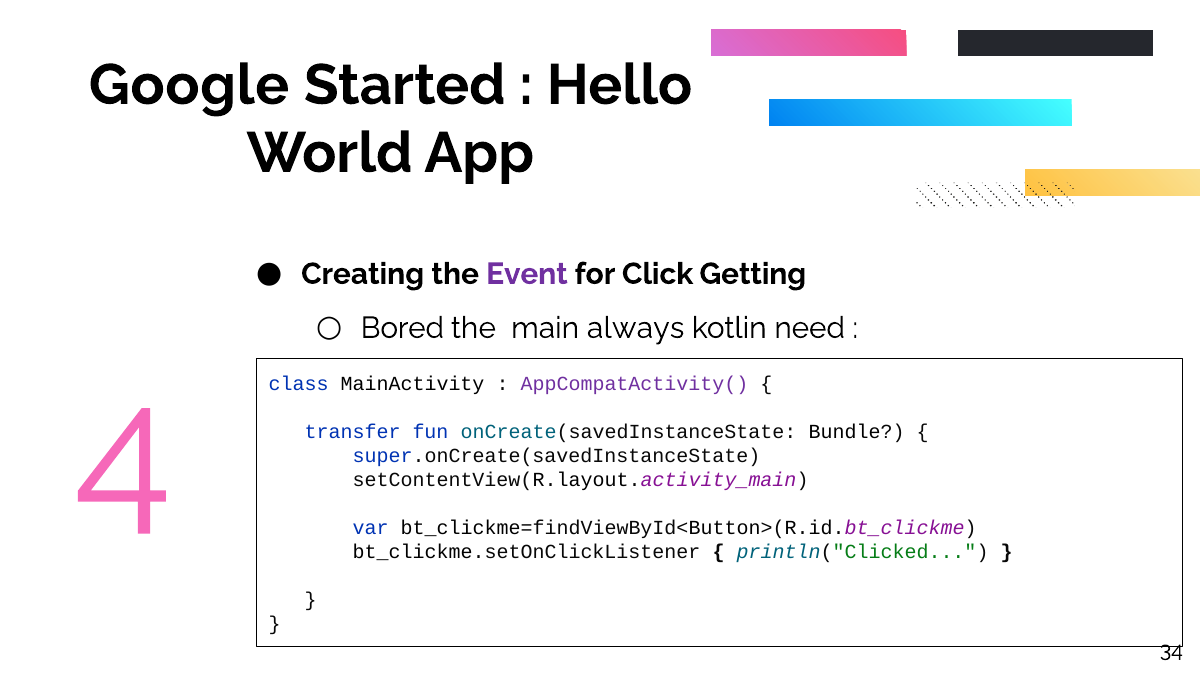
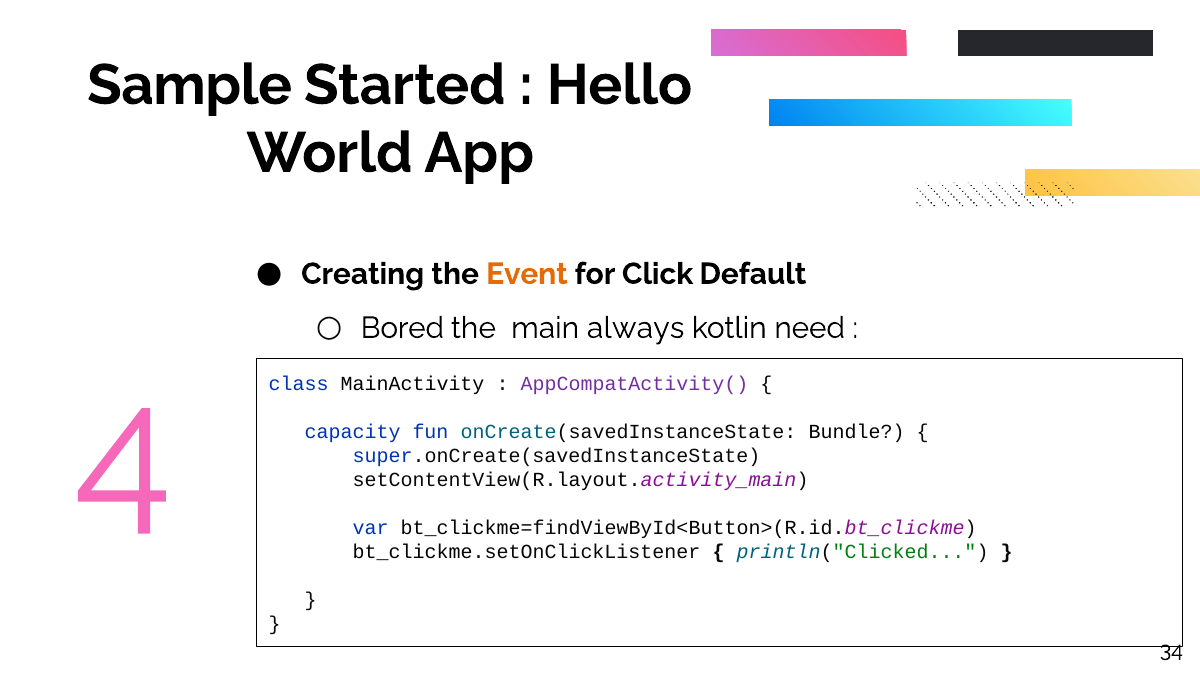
Google: Google -> Sample (189, 85)
Event colour: purple -> orange (527, 274)
Getting: Getting -> Default (753, 274)
transfer: transfer -> capacity (353, 432)
